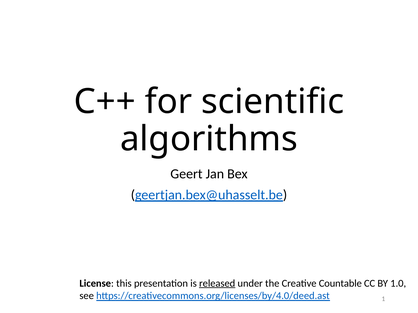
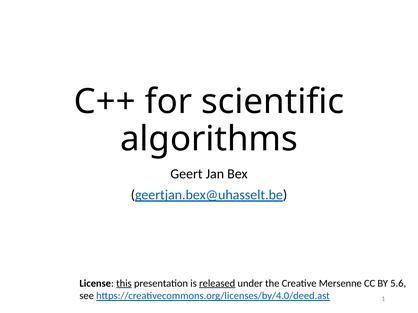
this underline: none -> present (124, 284)
Countable: Countable -> Mersenne (340, 284)
1.0: 1.0 -> 5.6 (398, 284)
